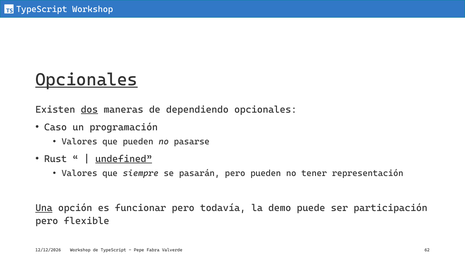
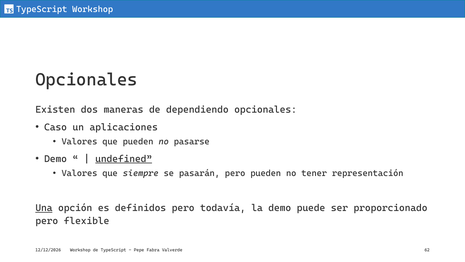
Opcionales underline: present -> none (86, 79)
dos underline: present -> none (89, 109)
programación: programación -> aplicaciones (124, 127)
Rust: Rust -> Demo (56, 159)
funcionar: funcionar -> definidos (141, 208)
participación: participación -> proporcionado (391, 208)
